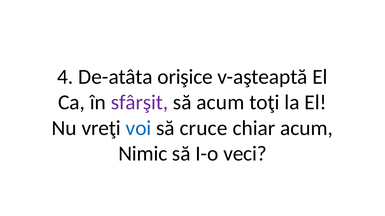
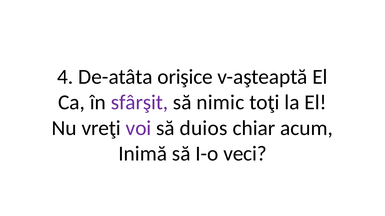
să acum: acum -> nimic (220, 103)
voi colour: blue -> purple (139, 128)
cruce: cruce -> duios (203, 128)
Nimic: Nimic -> Inimă (143, 154)
